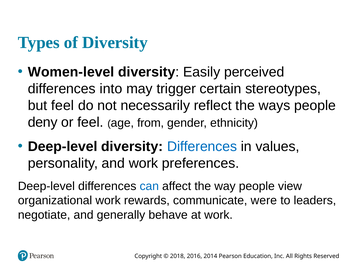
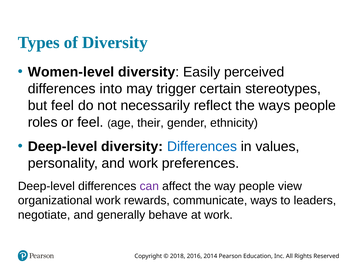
deny: deny -> roles (43, 122)
from: from -> their (150, 123)
can colour: blue -> purple (149, 186)
communicate were: were -> ways (264, 200)
